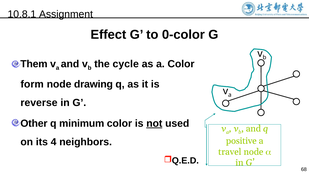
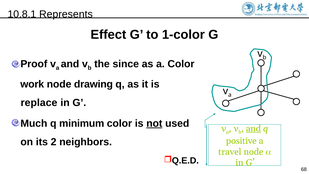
Assignment: Assignment -> Represents (66, 14)
0-color: 0-color -> 1-color (183, 35)
Them: Them -> Proof (34, 64)
cycle: cycle -> since (126, 64)
form: form -> work (32, 84)
reverse: reverse -> replace (39, 103)
Other: Other -> Much (34, 123)
and underline: none -> present (253, 129)
4: 4 -> 2 (54, 142)
